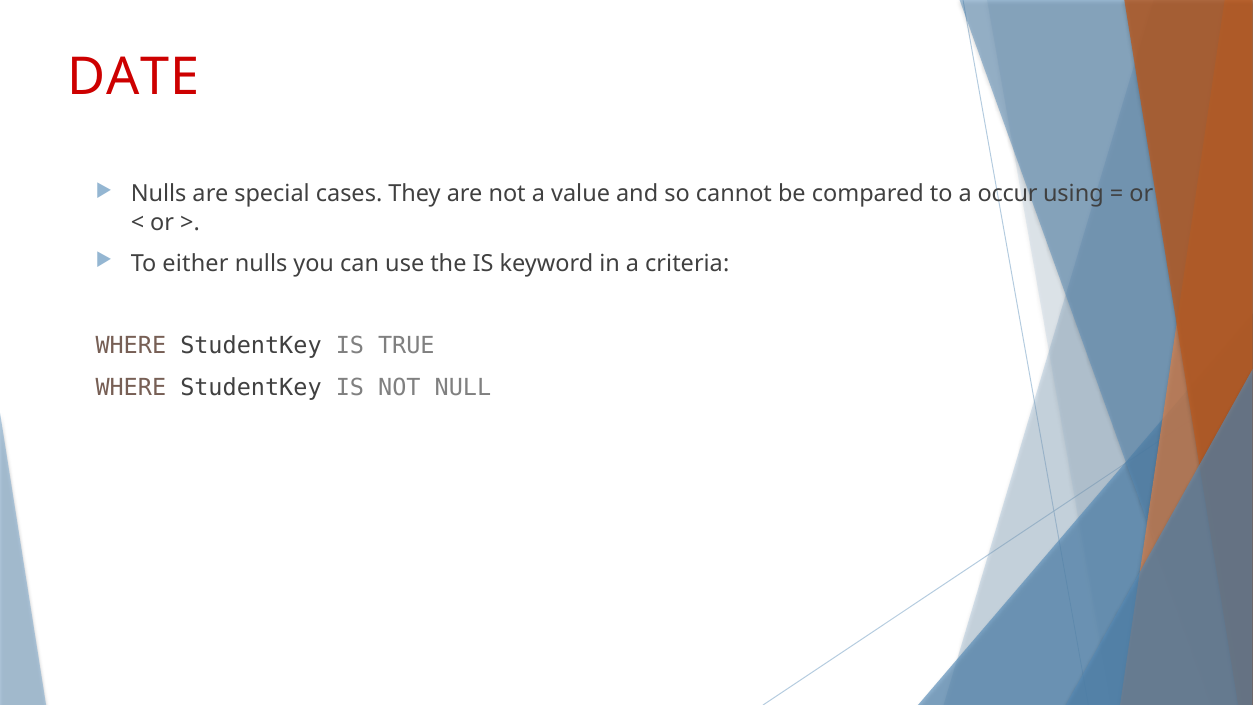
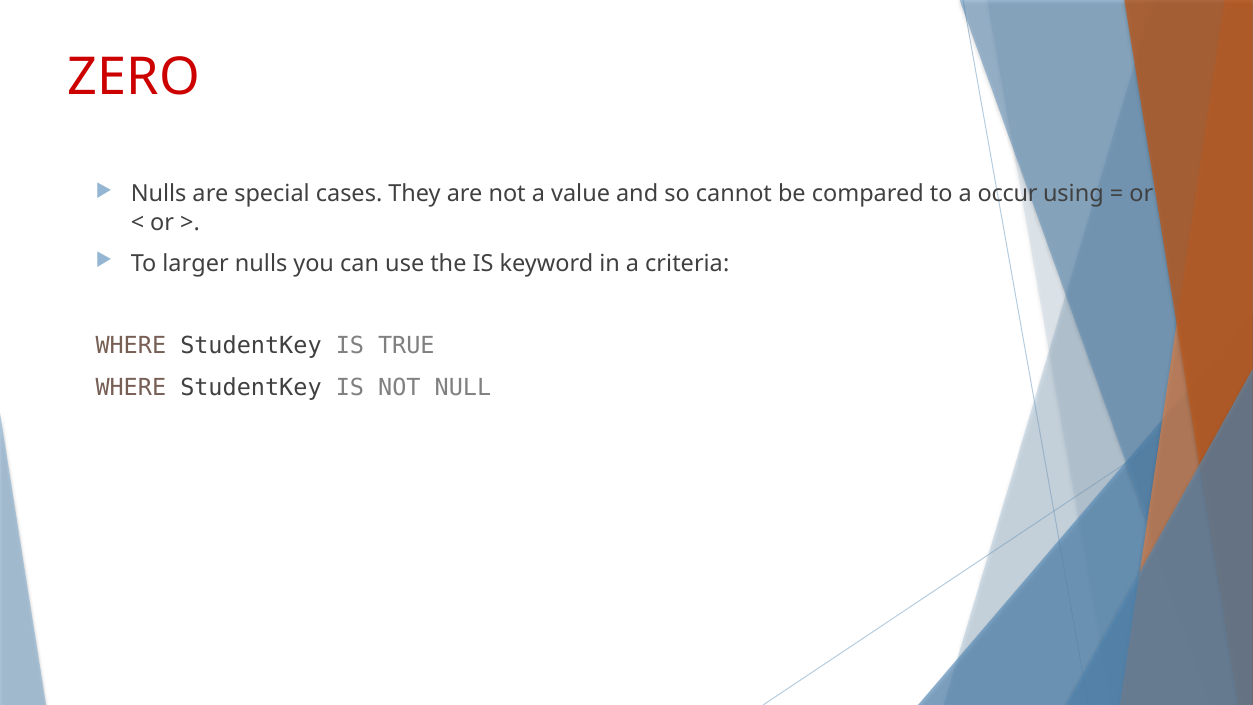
DATE: DATE -> ZERO (134, 77)
either: either -> larger (196, 264)
